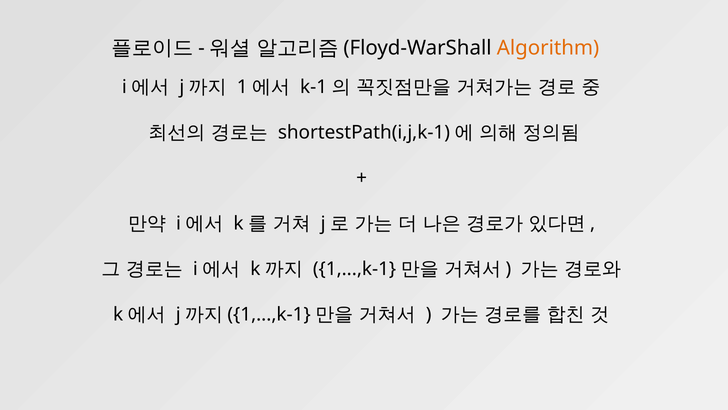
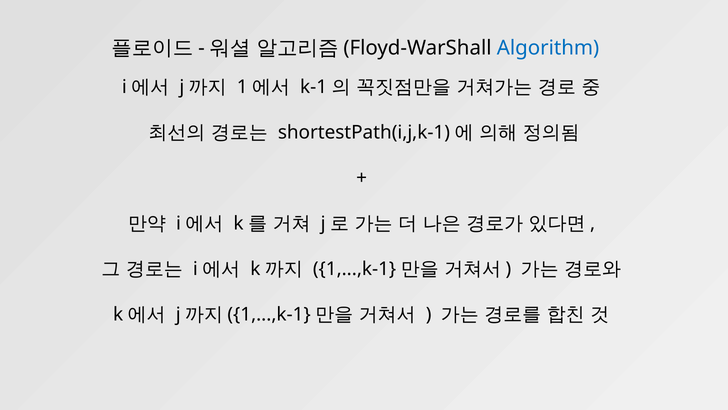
Algorithm colour: orange -> blue (548, 48)
